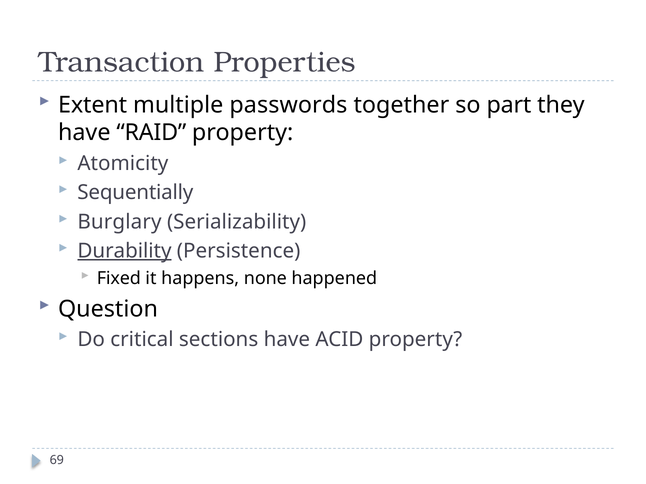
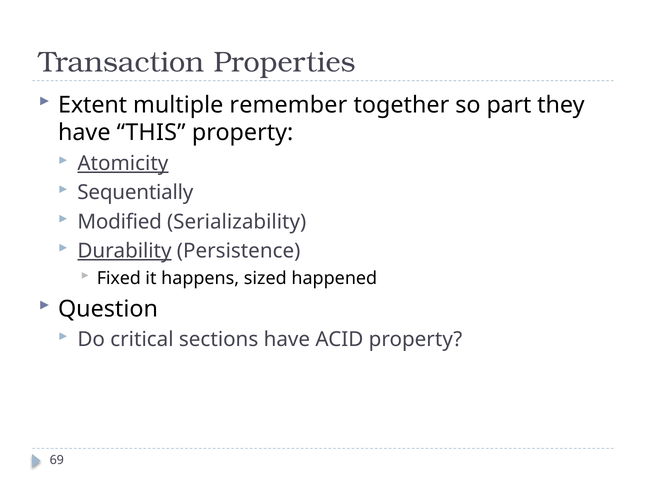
passwords: passwords -> remember (288, 105)
RAID: RAID -> THIS (151, 133)
Atomicity underline: none -> present (123, 164)
Burglary: Burglary -> Modified (120, 222)
none: none -> sized (265, 279)
